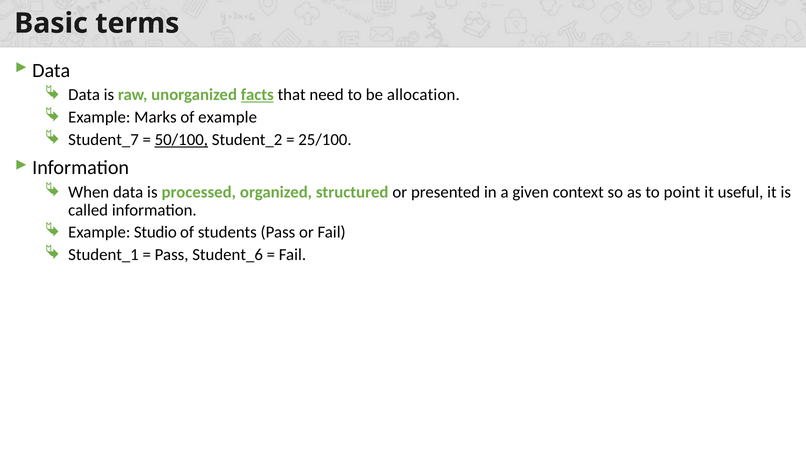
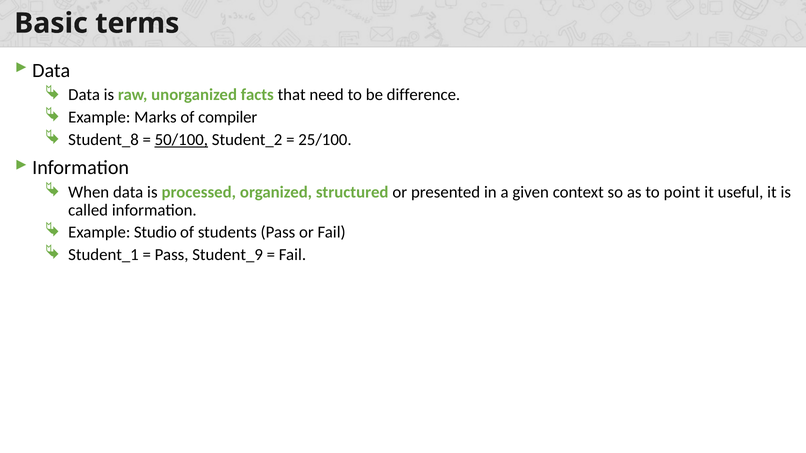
facts underline: present -> none (257, 95)
allocation: allocation -> difference (423, 95)
of example: example -> compiler (228, 117)
Student_7: Student_7 -> Student_8 (103, 140)
Student_6: Student_6 -> Student_9 (228, 255)
